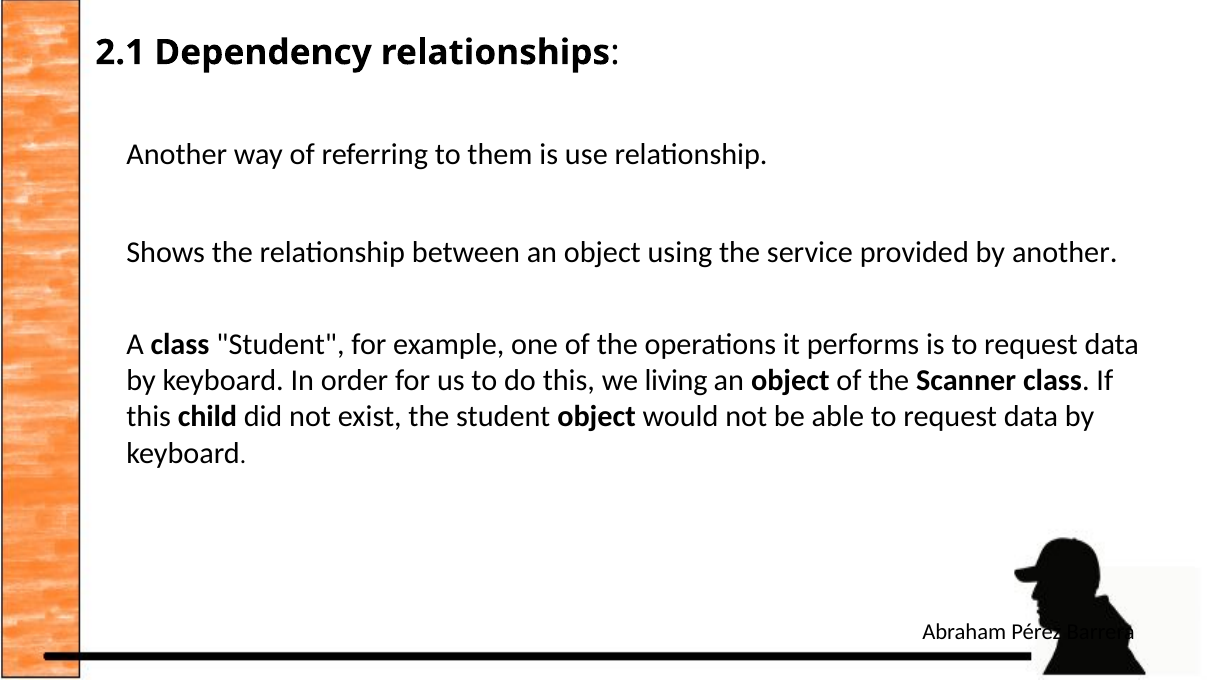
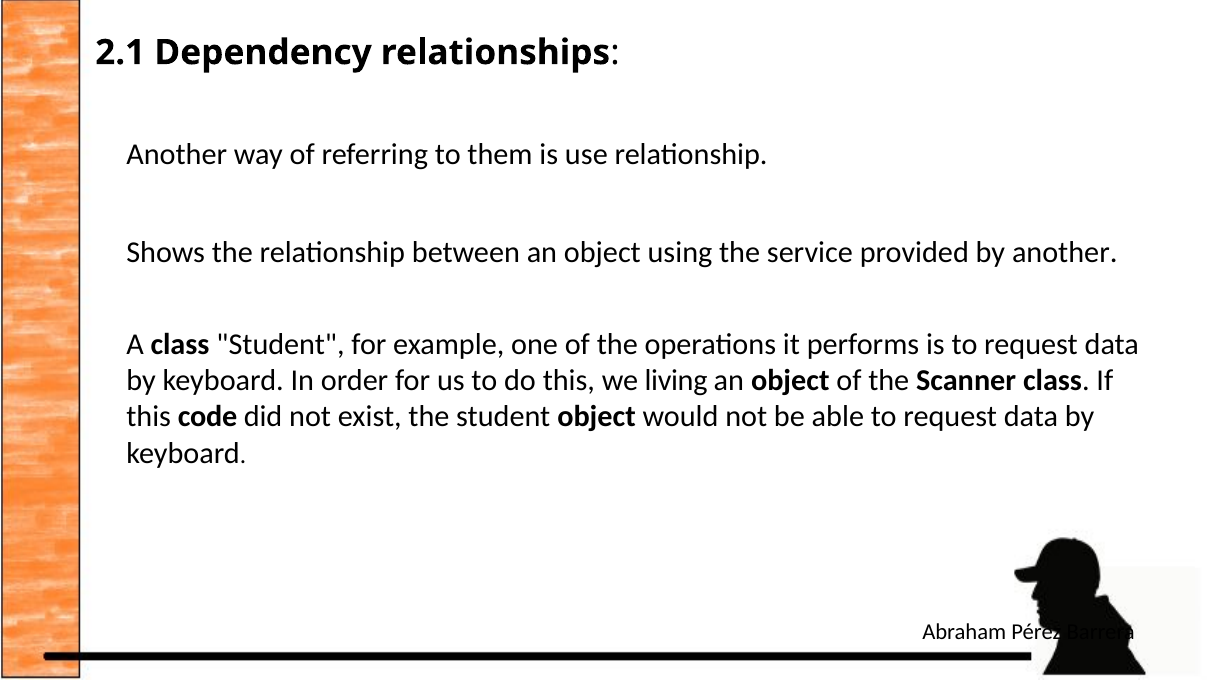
child: child -> code (208, 417)
